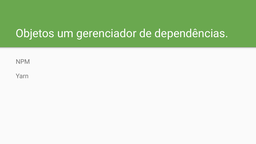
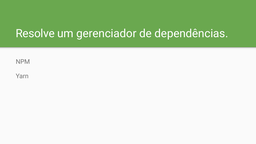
Objetos: Objetos -> Resolve (35, 34)
